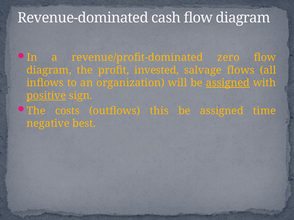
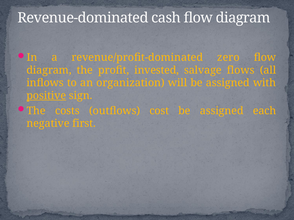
assigned underline: present -> none (228, 83)
this: this -> cost (159, 111)
time: time -> each (265, 111)
best: best -> first (84, 124)
